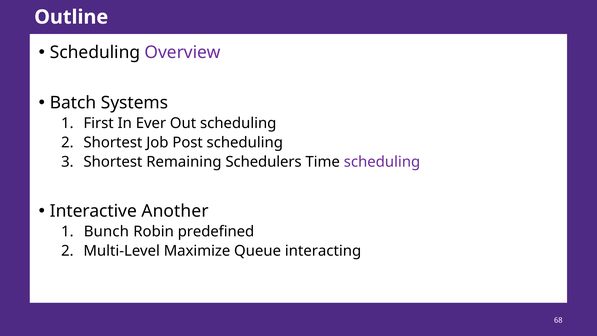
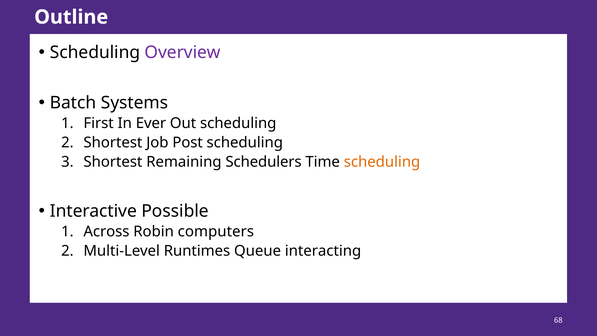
scheduling colour: purple -> orange (382, 162)
Another: Another -> Possible (175, 211)
Bunch: Bunch -> Across (106, 231)
predefined: predefined -> computers (216, 231)
Maximize: Maximize -> Runtimes (197, 251)
